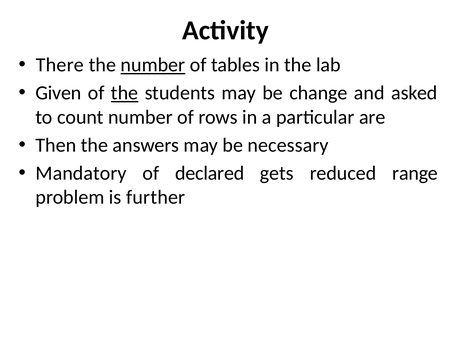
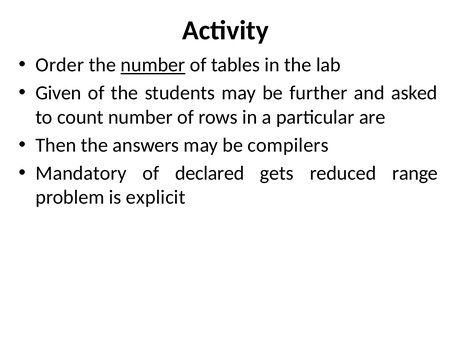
There: There -> Order (60, 65)
the underline: present -> none (125, 93)
change: change -> further (318, 93)
necessary: necessary -> compilers (288, 145)
further: further -> explicit (156, 197)
